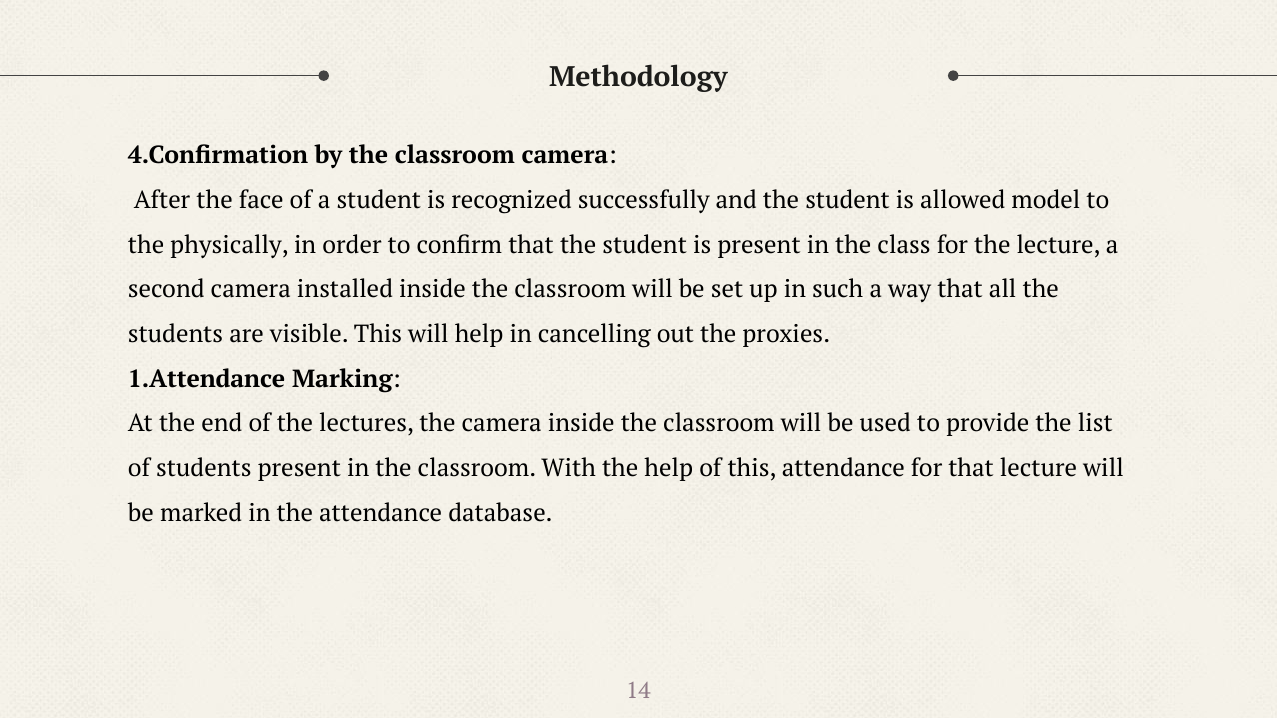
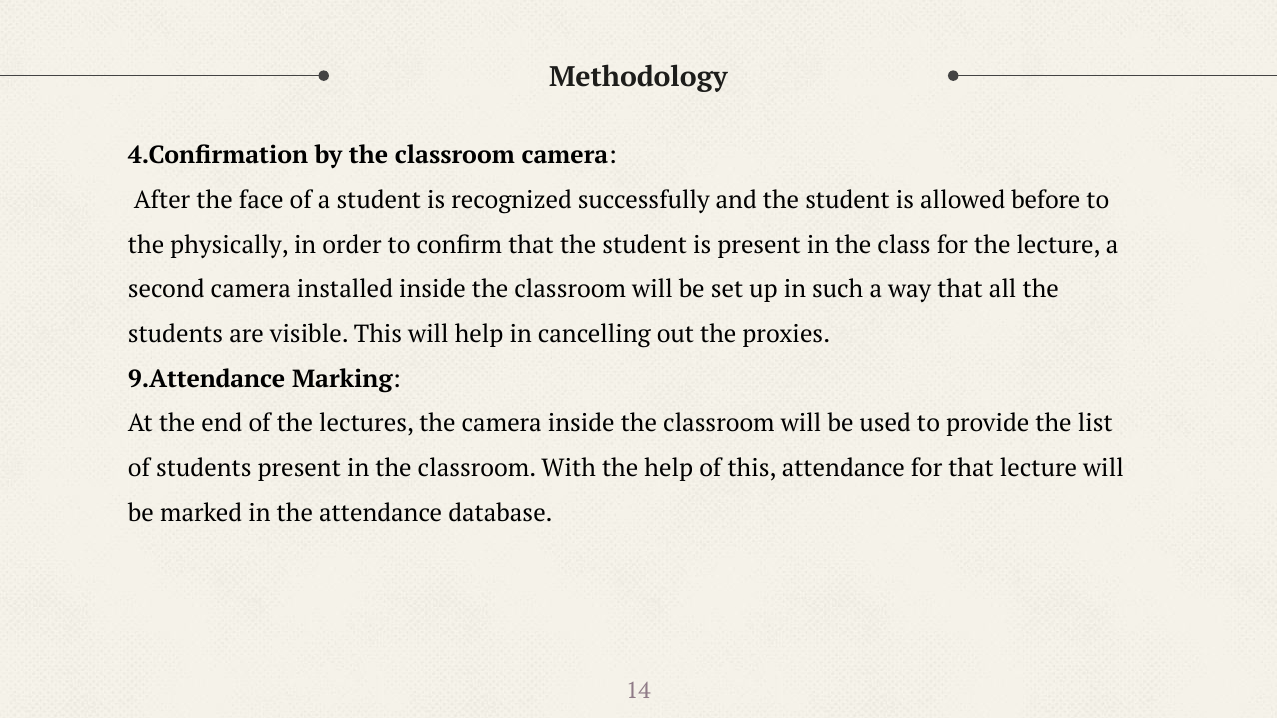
model: model -> before (1046, 200)
1.Attendance: 1.Attendance -> 9.Attendance (207, 379)
